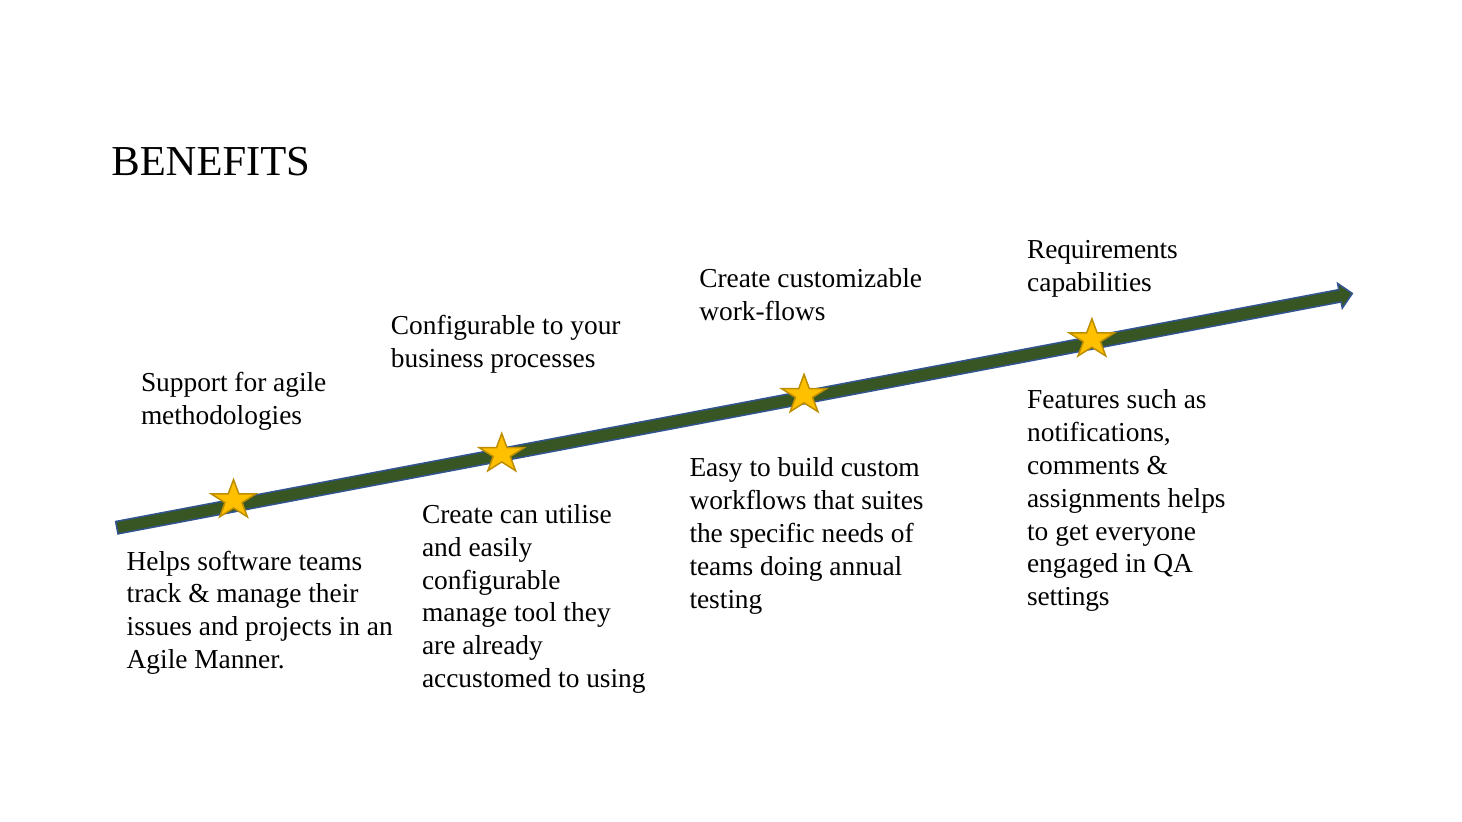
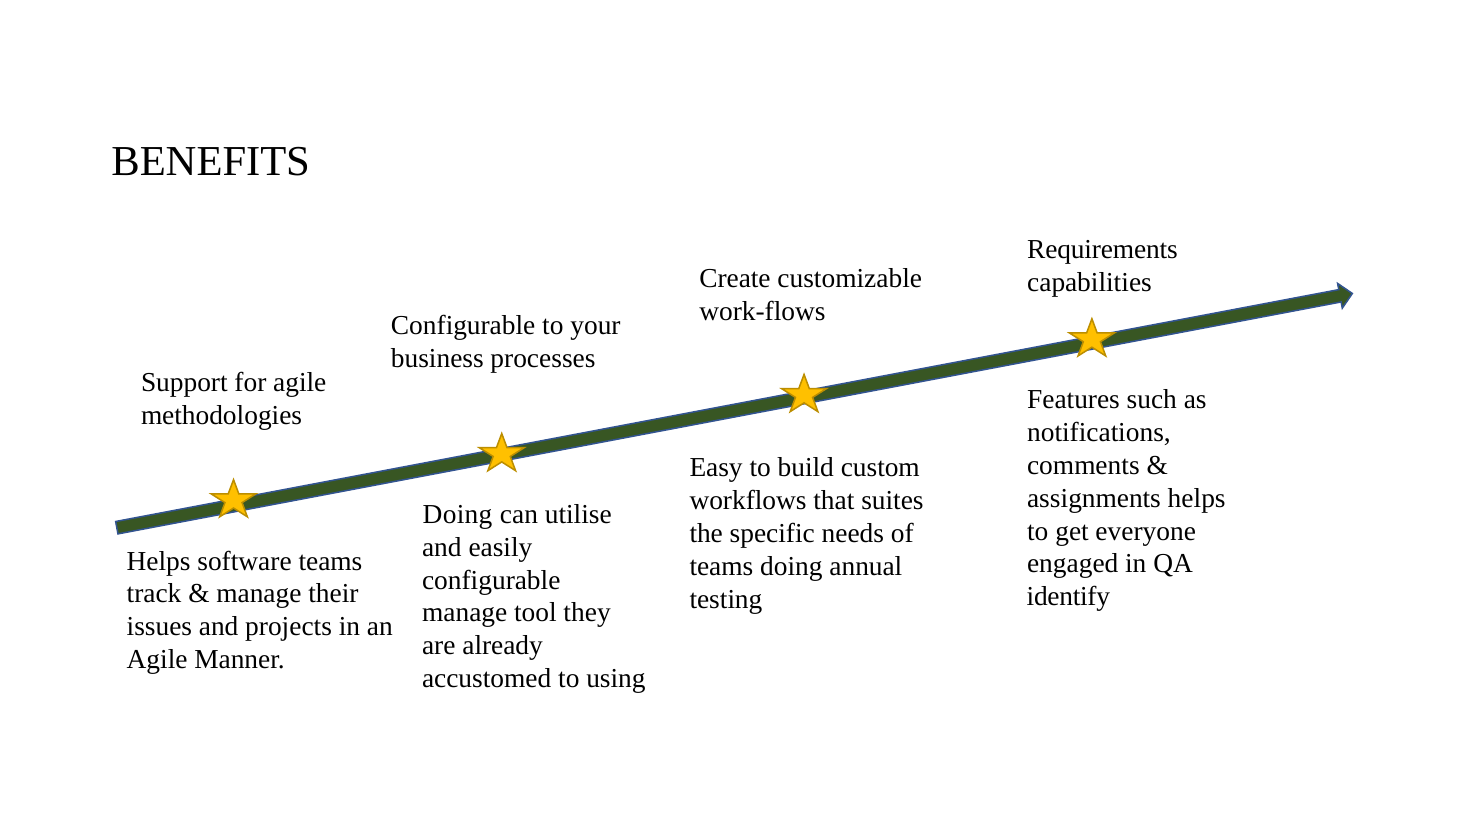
Create: Create -> Doing (458, 514)
settings: settings -> identify (1068, 597)
